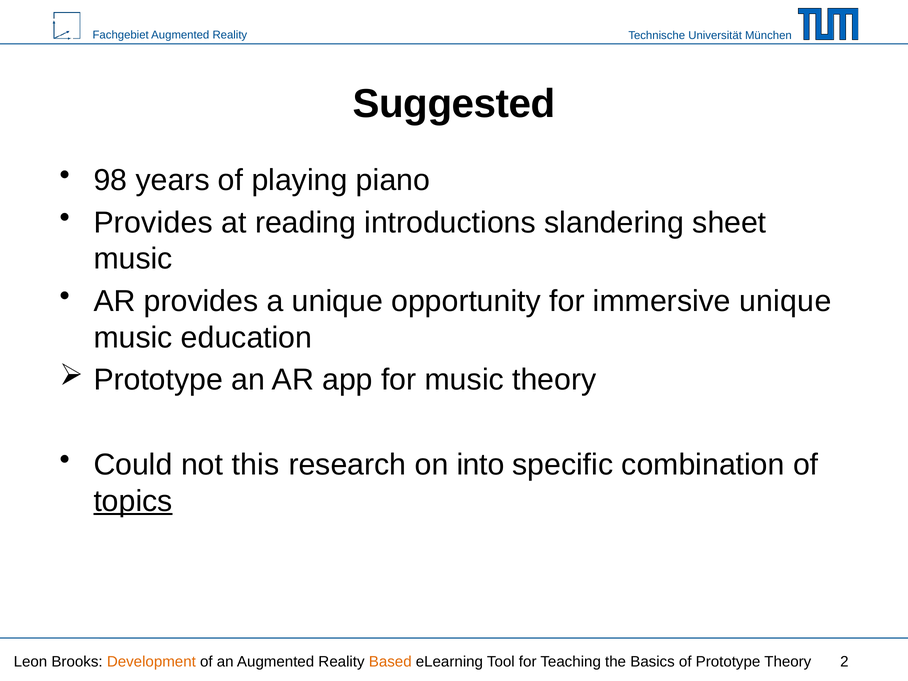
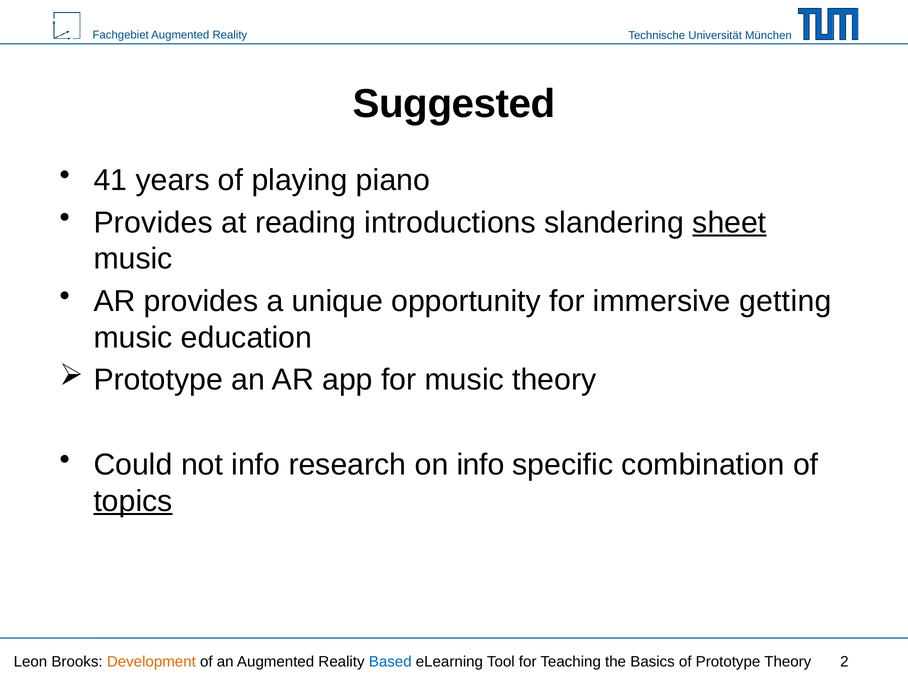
98: 98 -> 41 (110, 180)
sheet underline: none -> present (729, 223)
immersive unique: unique -> getting (785, 301)
not this: this -> info (256, 465)
on into: into -> info (480, 465)
Based colour: orange -> blue (390, 662)
